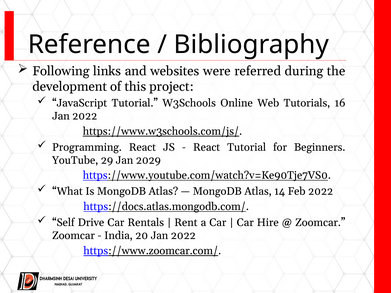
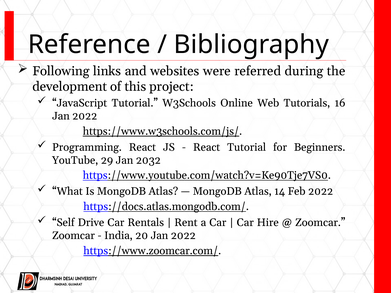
2029: 2029 -> 2032 (148, 160)
